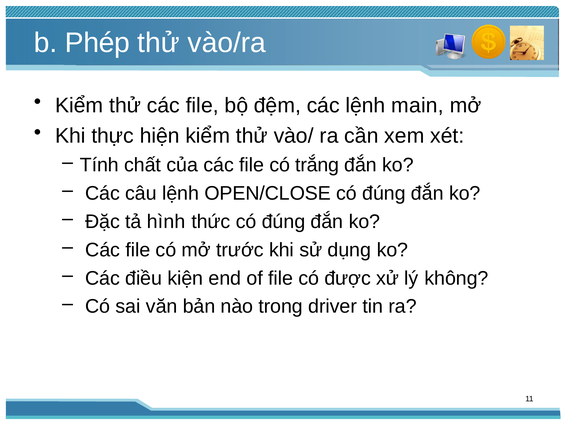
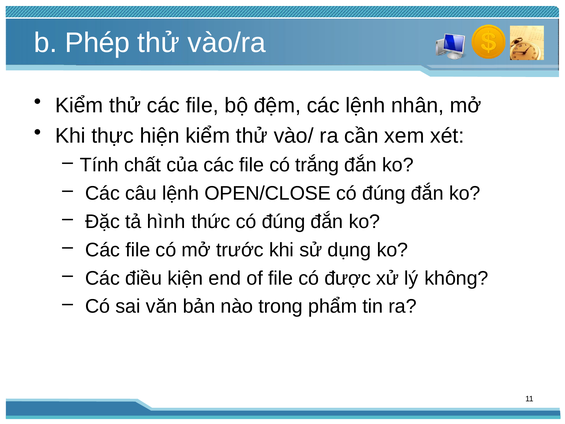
main: main -> nhân (418, 105)
driver: driver -> phẩm (333, 306)
